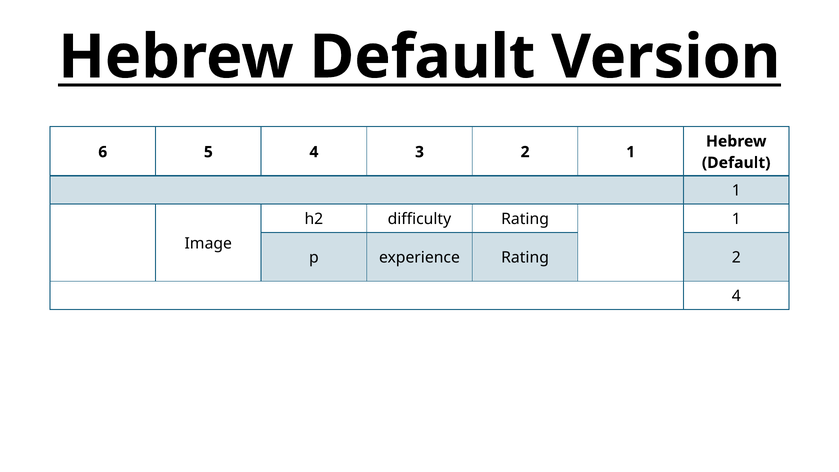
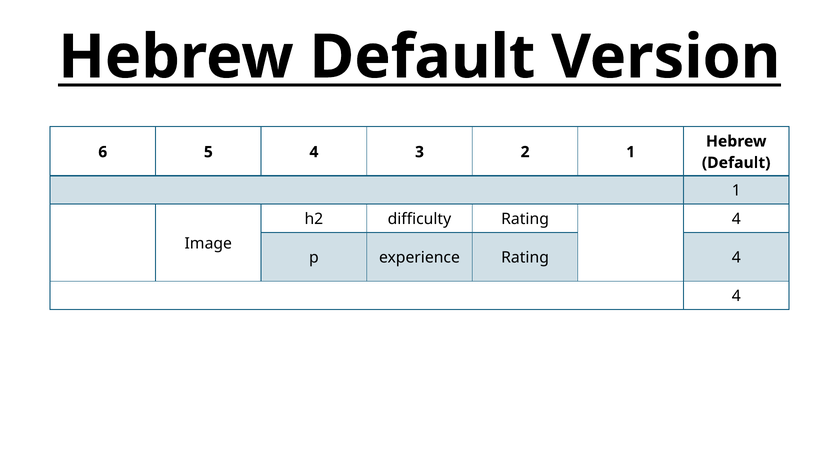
difficulty Rating 1: 1 -> 4 (736, 219)
experience Rating 2: 2 -> 4 (736, 258)
